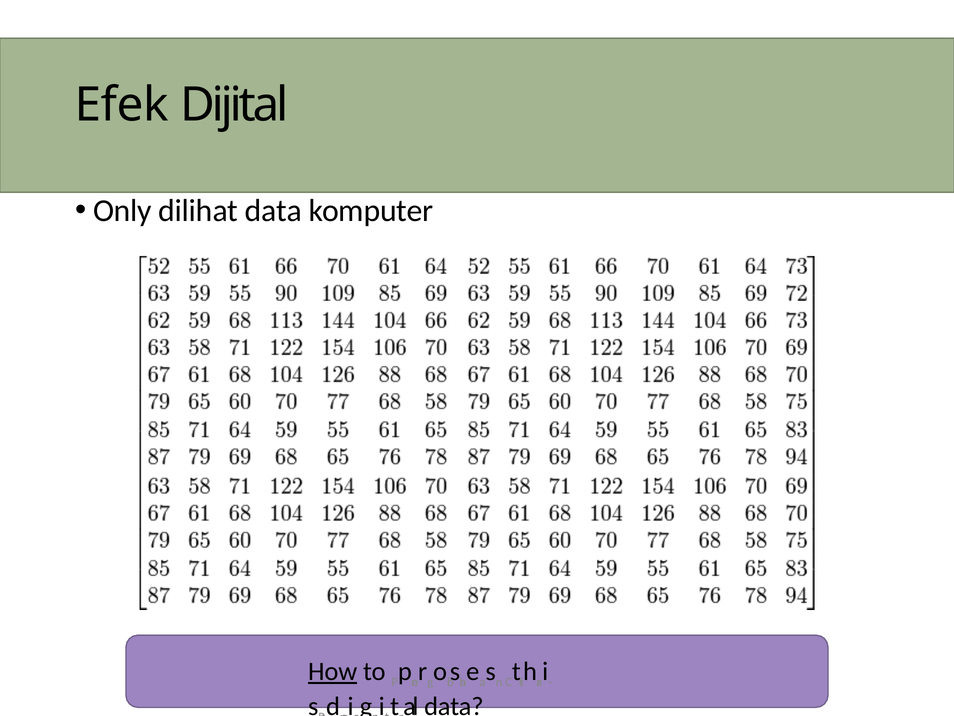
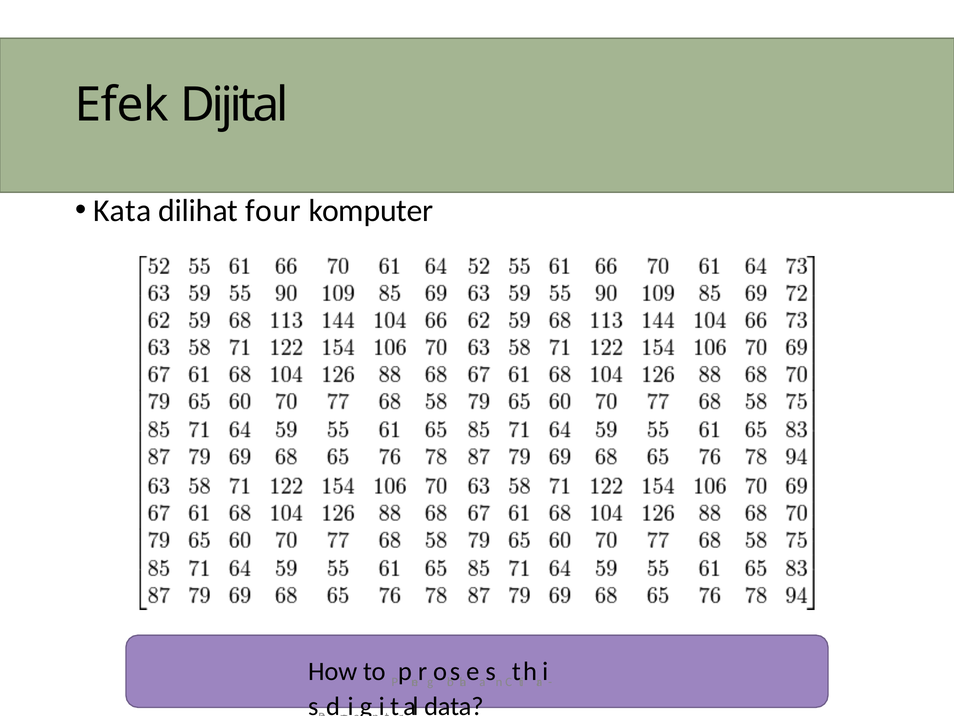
Only: Only -> Kata (122, 211)
dilihat data: data -> four (273, 211)
How underline: present -> none (333, 671)
